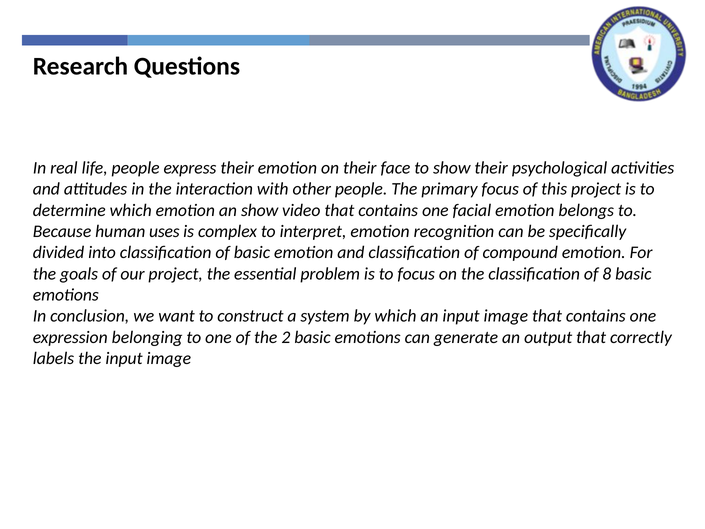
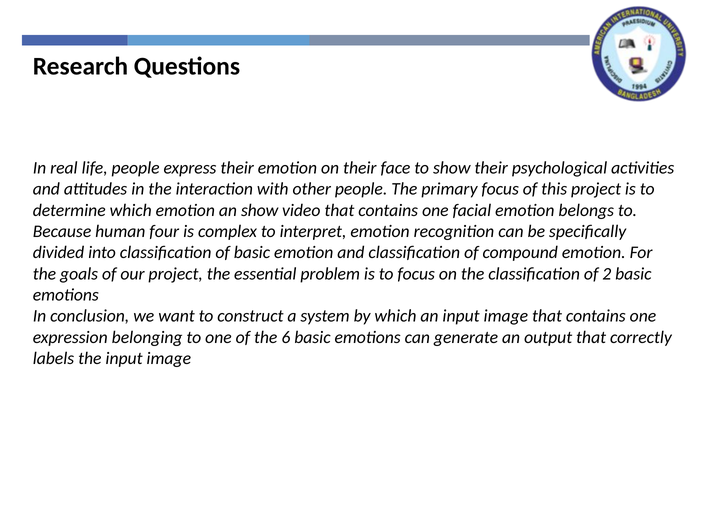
uses: uses -> four (164, 231)
8: 8 -> 2 (607, 274)
2: 2 -> 6 (286, 337)
